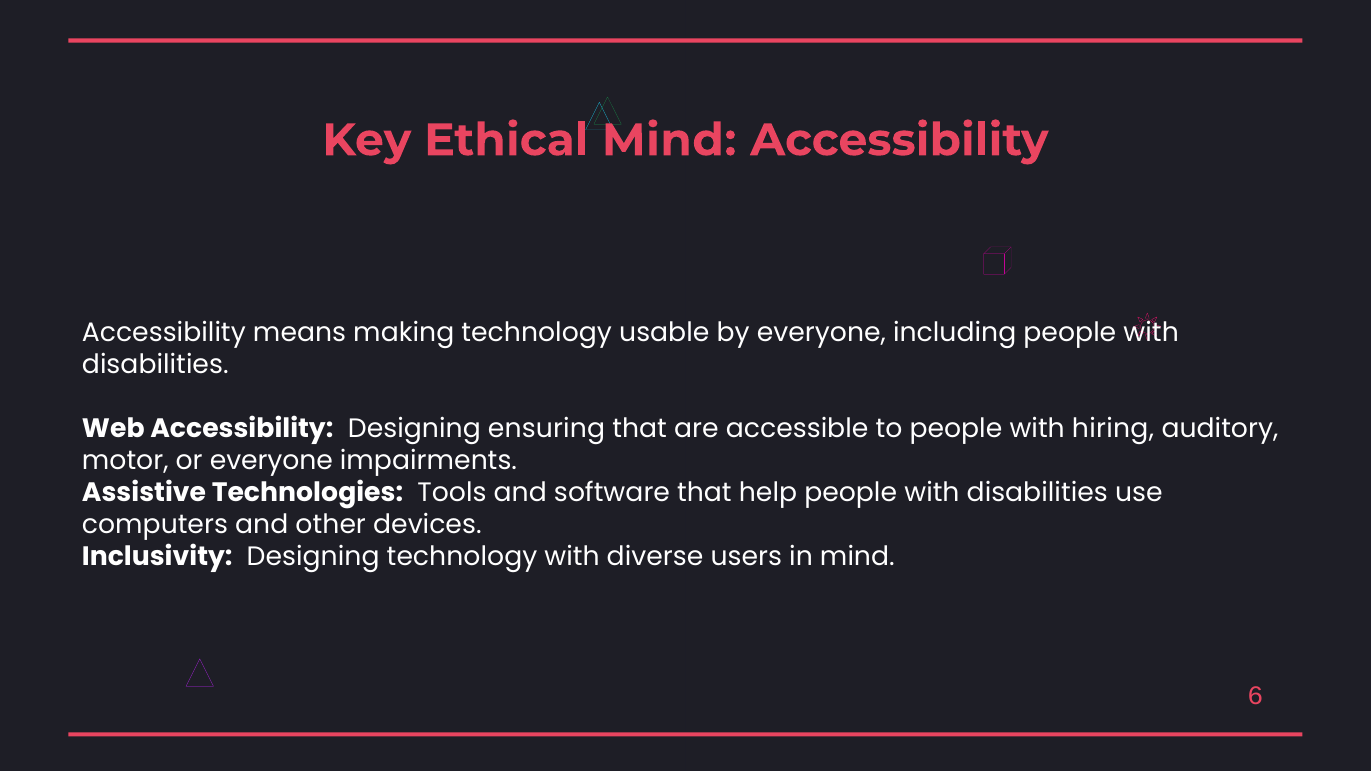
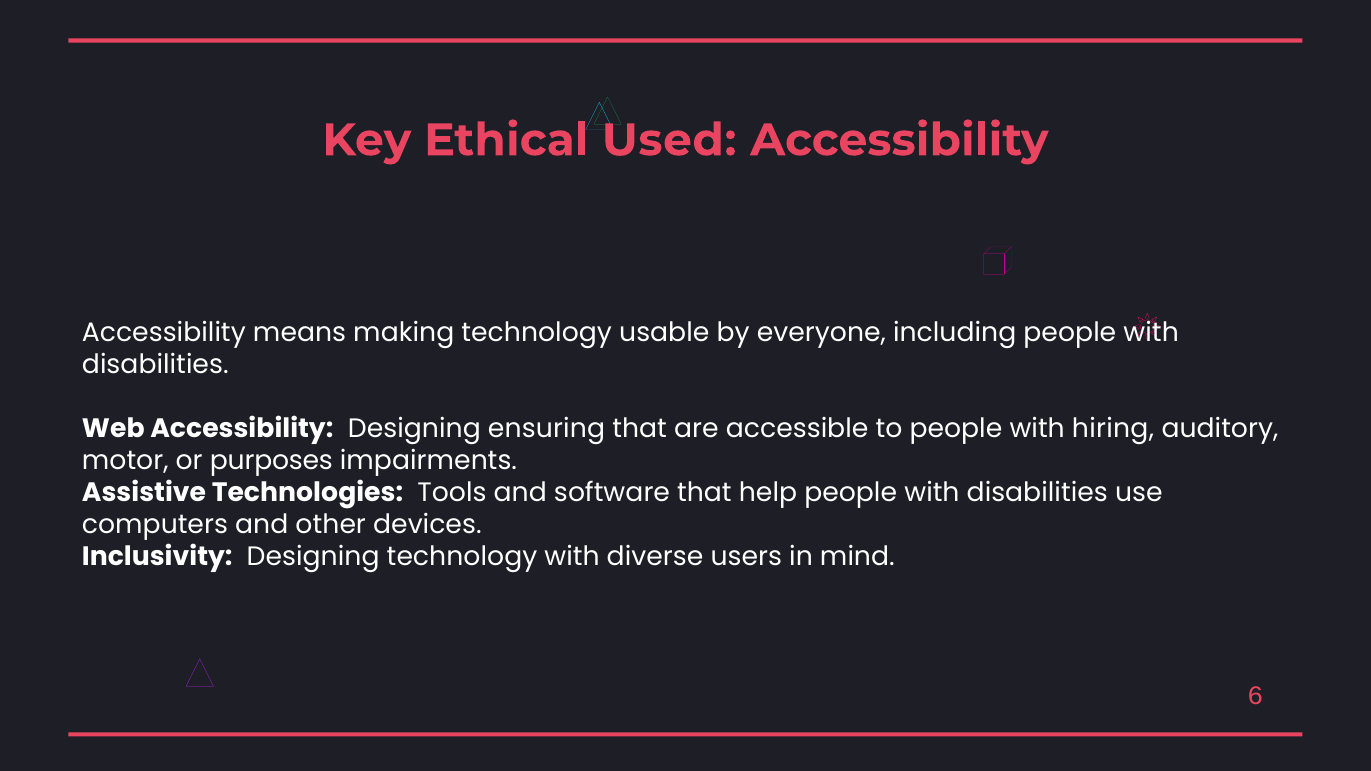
Ethical Mind: Mind -> Used (669, 140)
or everyone: everyone -> purposes (271, 461)
